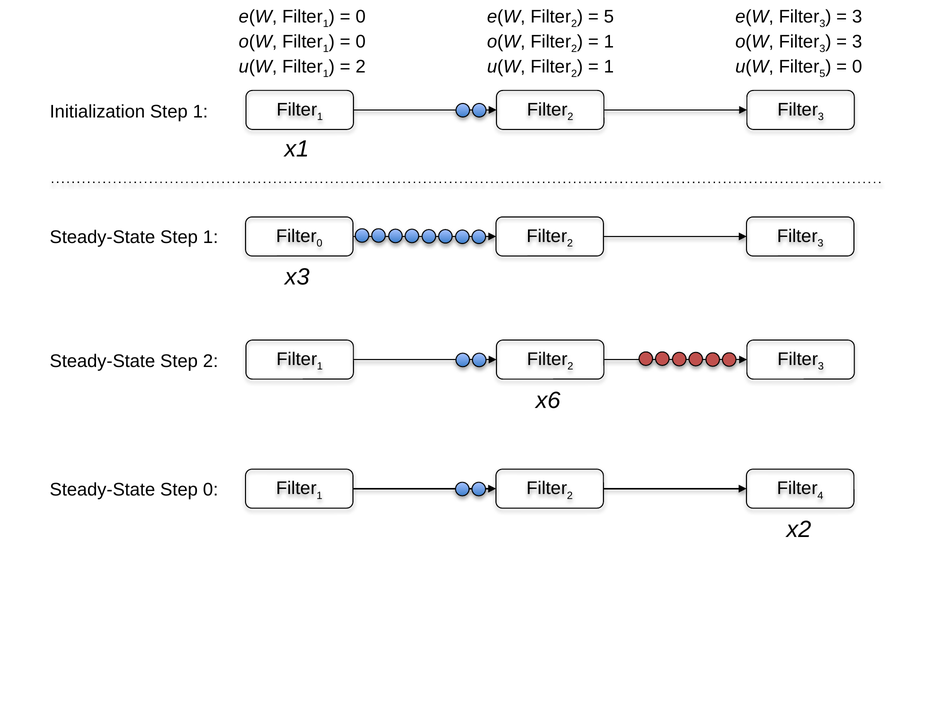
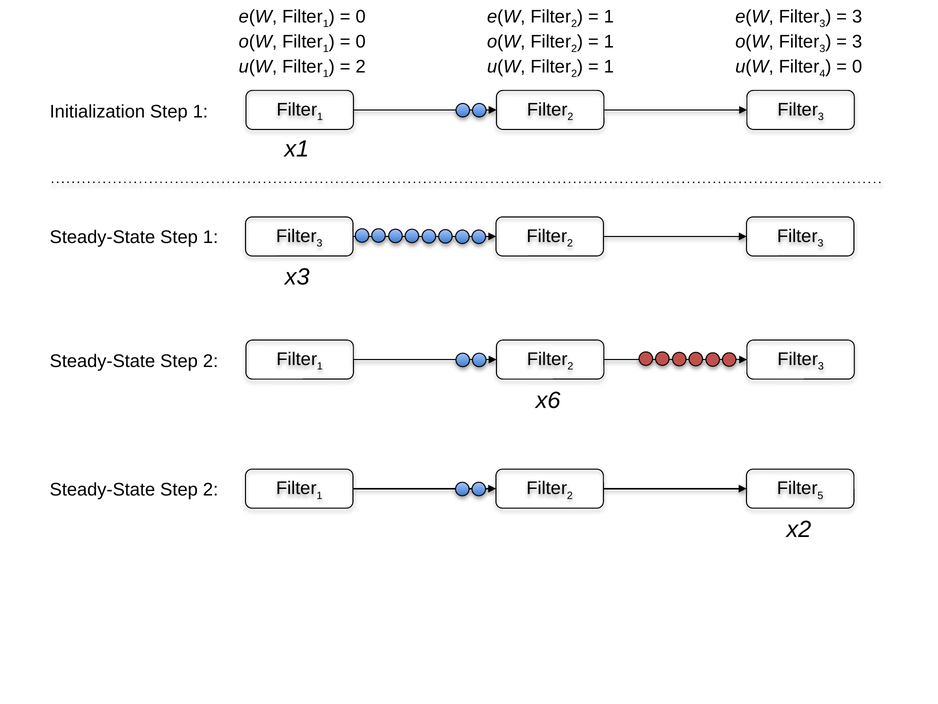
5: 5 -> 1 (609, 17)
5: 5 -> 4 (822, 74)
0: 0 -> 3 (320, 243)
4: 4 -> 5 (820, 495)
0: 0 -> 2 (211, 489)
